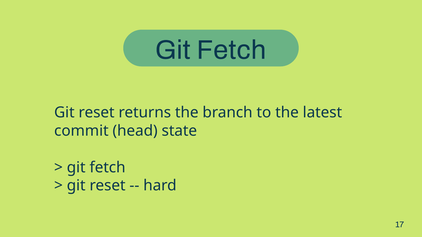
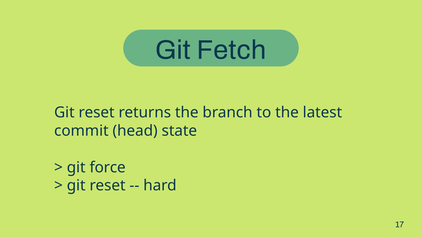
fetch: fetch -> force (108, 168)
